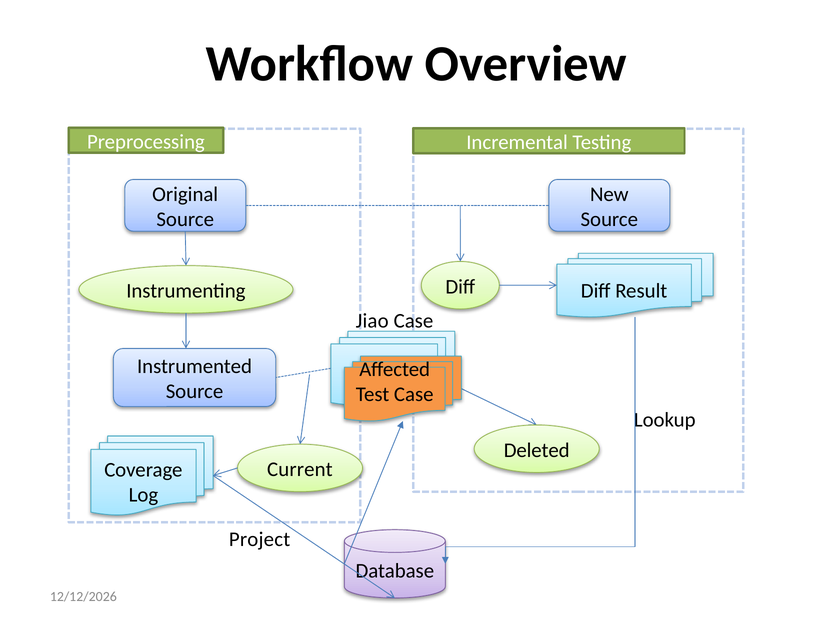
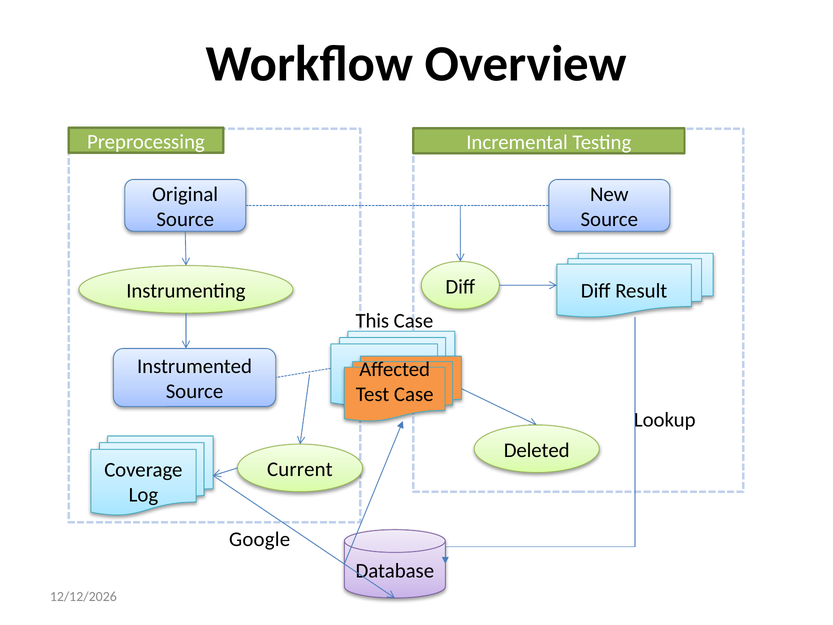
Jiao: Jiao -> This (372, 321)
Project: Project -> Google (260, 539)
